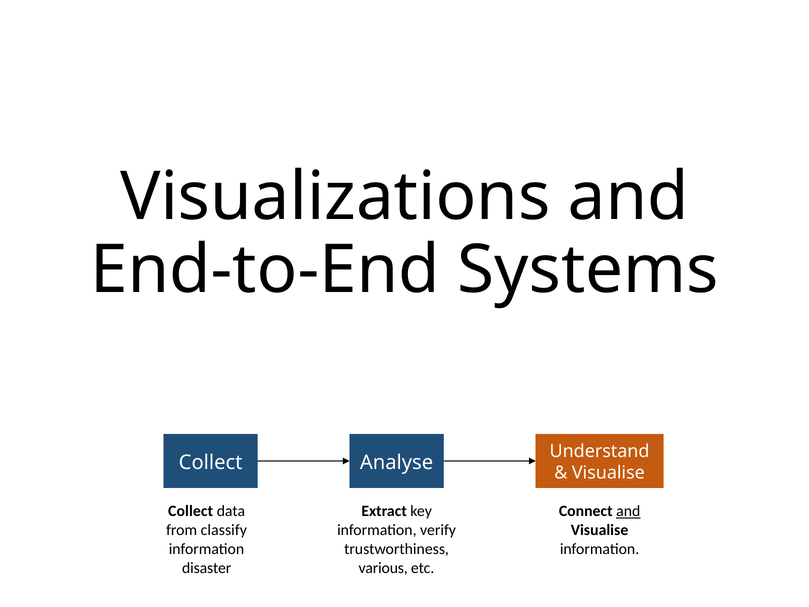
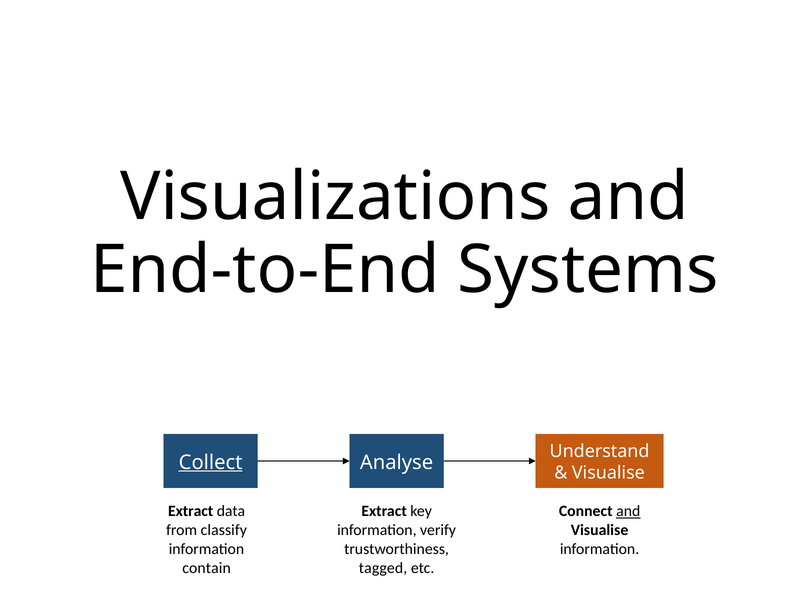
Collect underline: none -> present (211, 462)
Collect: Collect -> Extract (191, 511)
disaster: disaster -> contain (207, 568)
various: various -> tagged (383, 568)
